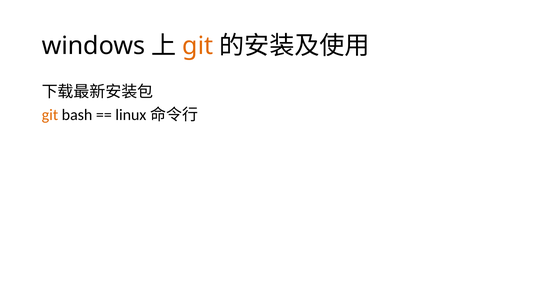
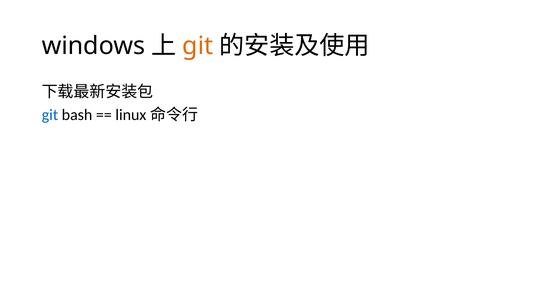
git colour: orange -> blue (50, 115)
